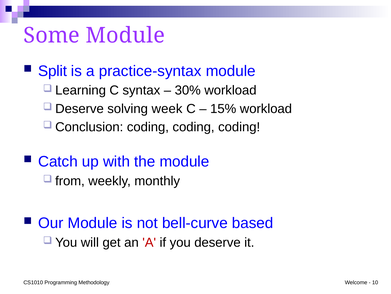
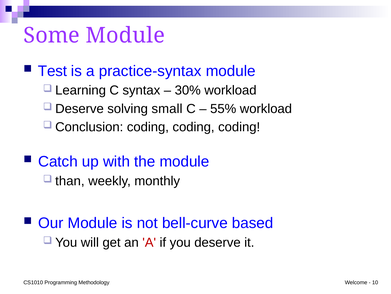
Split: Split -> Test (53, 71)
week: week -> small (167, 108)
15%: 15% -> 55% (223, 108)
from: from -> than (70, 181)
